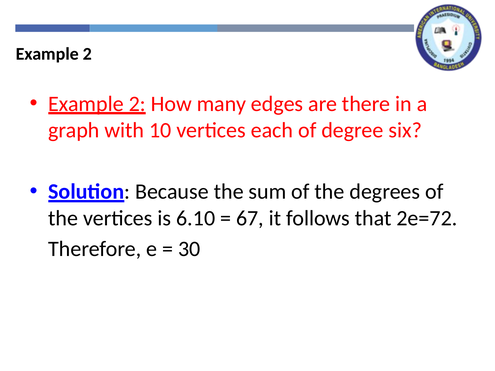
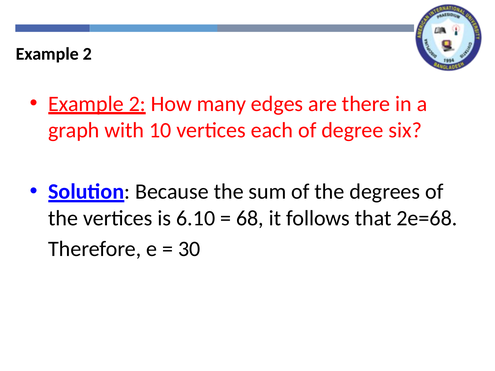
67: 67 -> 68 (250, 218)
2e=72: 2e=72 -> 2e=68 (427, 218)
